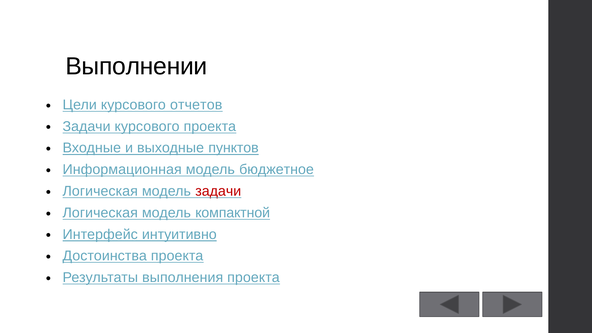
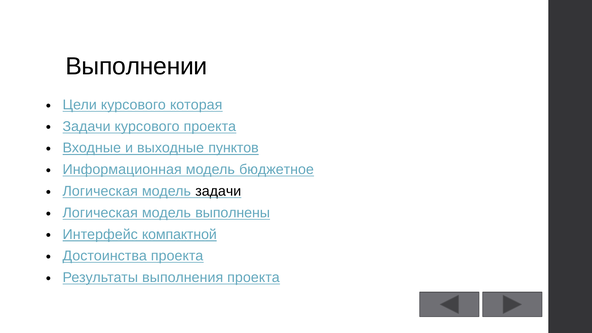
отчетов: отчетов -> которая (196, 105)
задачи colour: red -> black (218, 191)
компактной: компактной -> выполнены (233, 213)
интуитивно: интуитивно -> компактной (179, 234)
